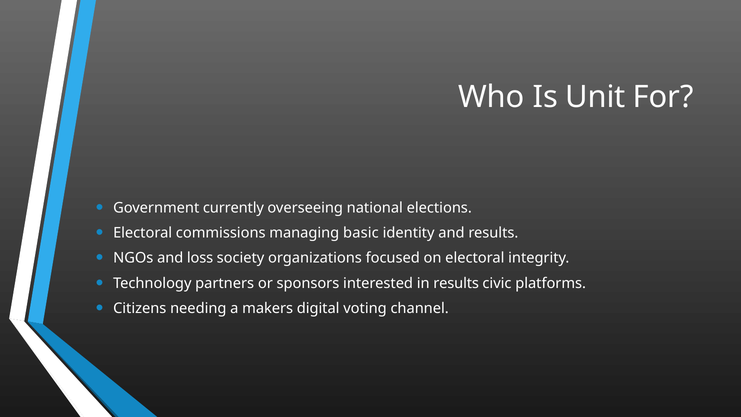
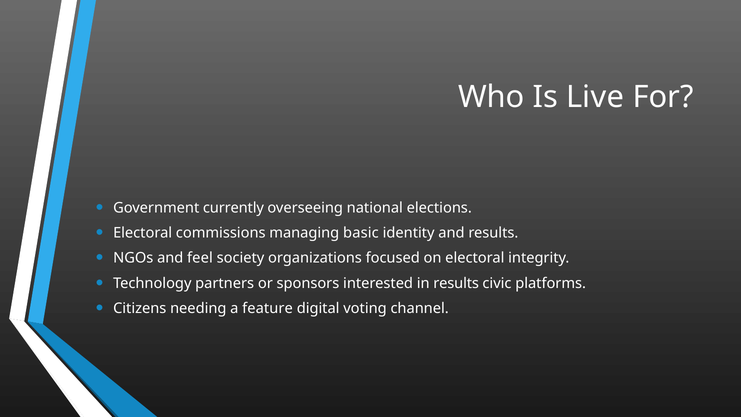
Unit: Unit -> Live (595, 97)
loss: loss -> feel (200, 258)
makers: makers -> feature (268, 308)
